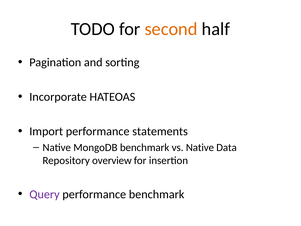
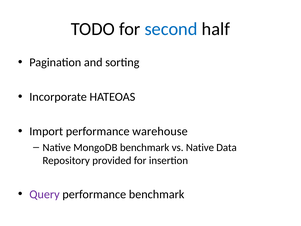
second colour: orange -> blue (171, 29)
statements: statements -> warehouse (160, 131)
overview: overview -> provided (112, 160)
